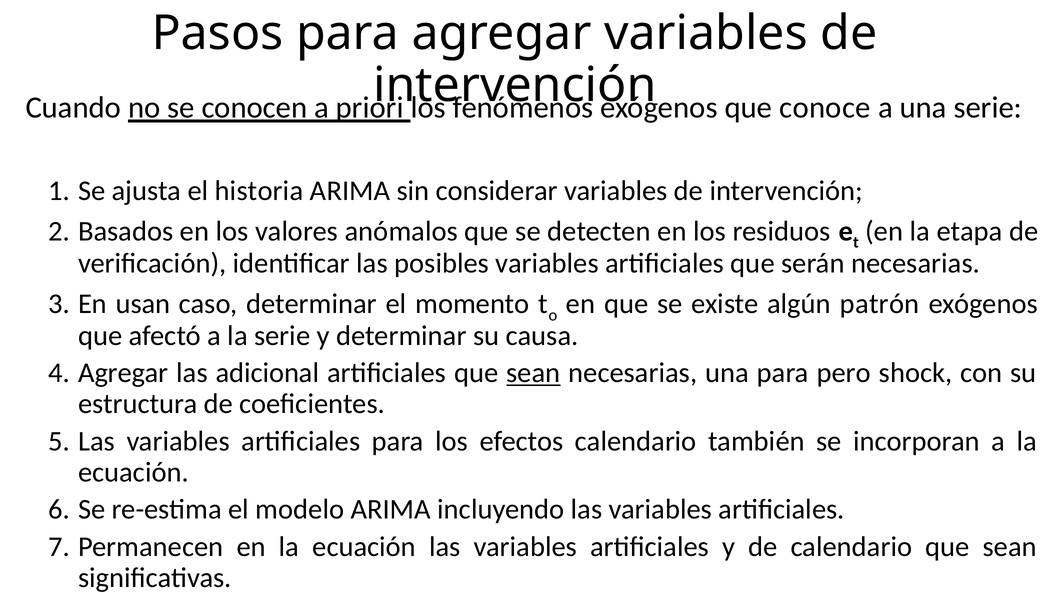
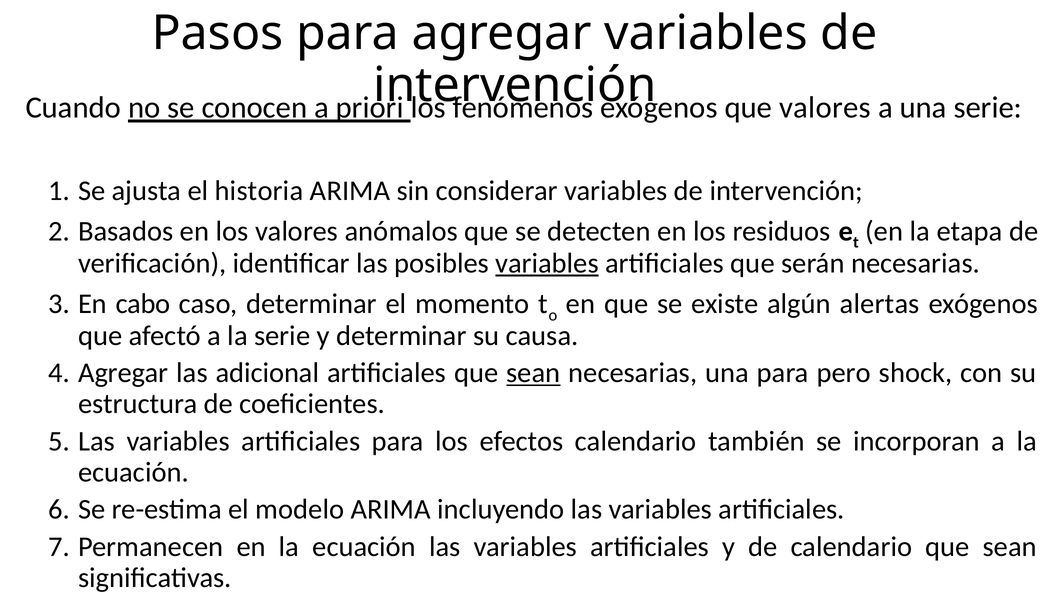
que conoce: conoce -> valores (825, 108)
variables underline: none -> present (547, 263)
usan: usan -> cabo (143, 304)
patrón: patrón -> alertas (880, 304)
